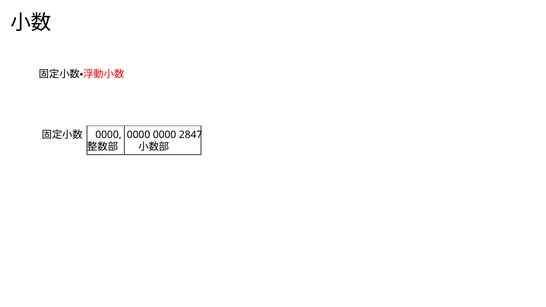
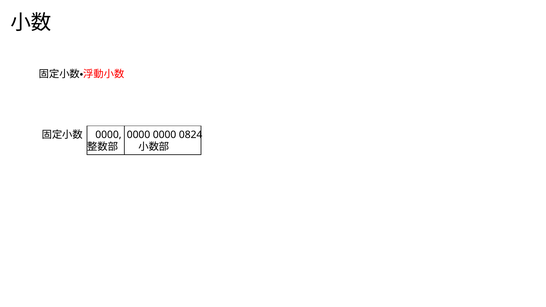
2847: 2847 -> 0824 (191, 135)
